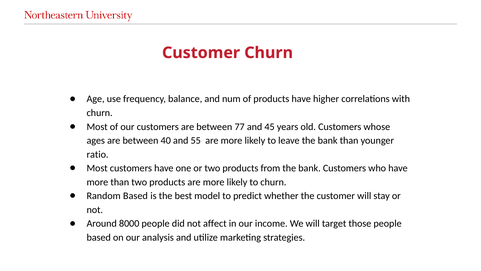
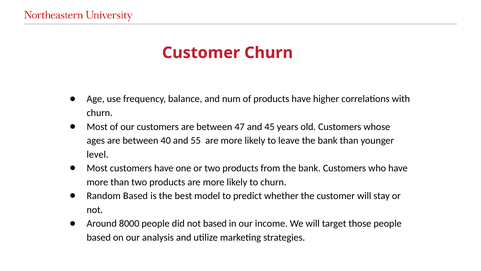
77: 77 -> 47 (240, 127)
ratio: ratio -> level (98, 154)
not affect: affect -> based (215, 223)
